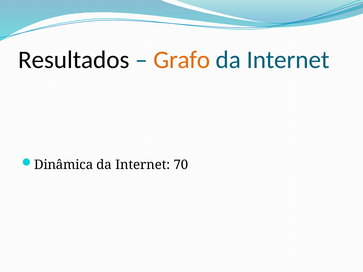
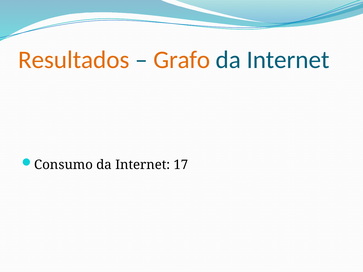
Resultados colour: black -> orange (74, 60)
Dinâmica: Dinâmica -> Consumo (64, 165)
70: 70 -> 17 (181, 165)
